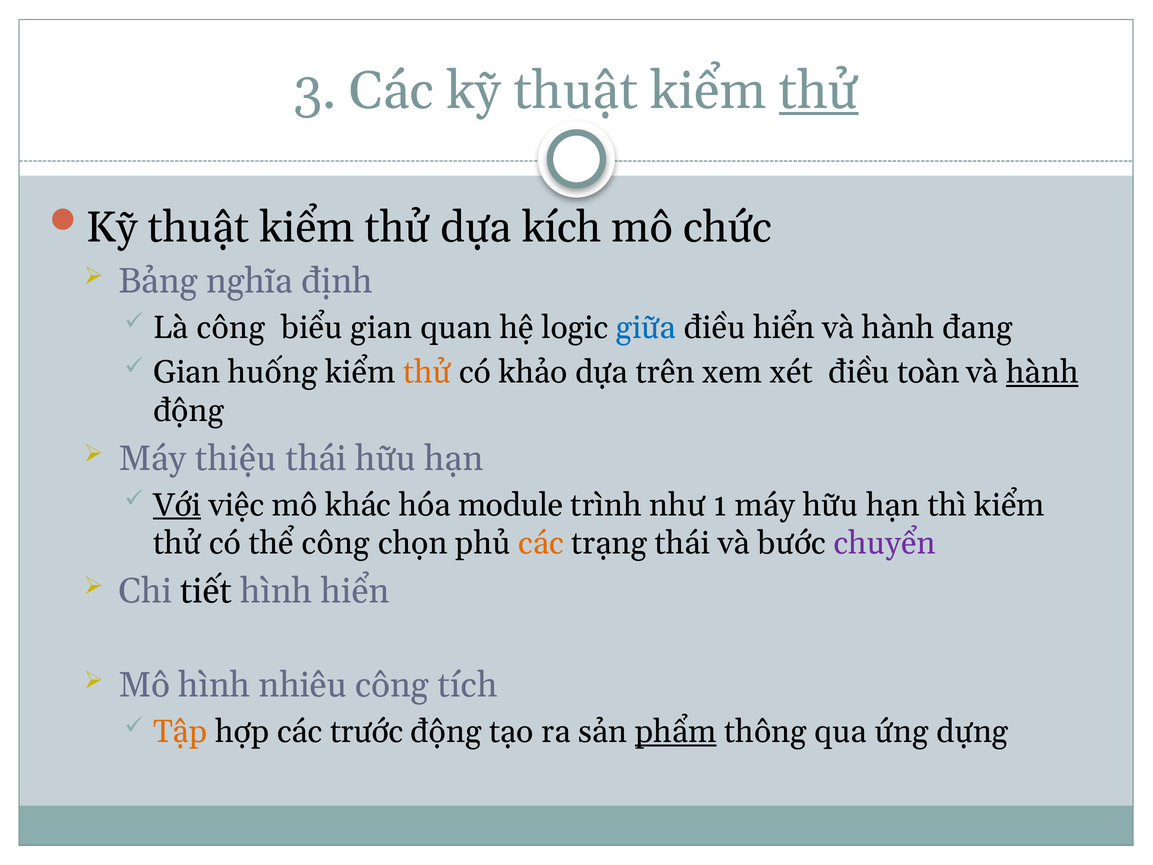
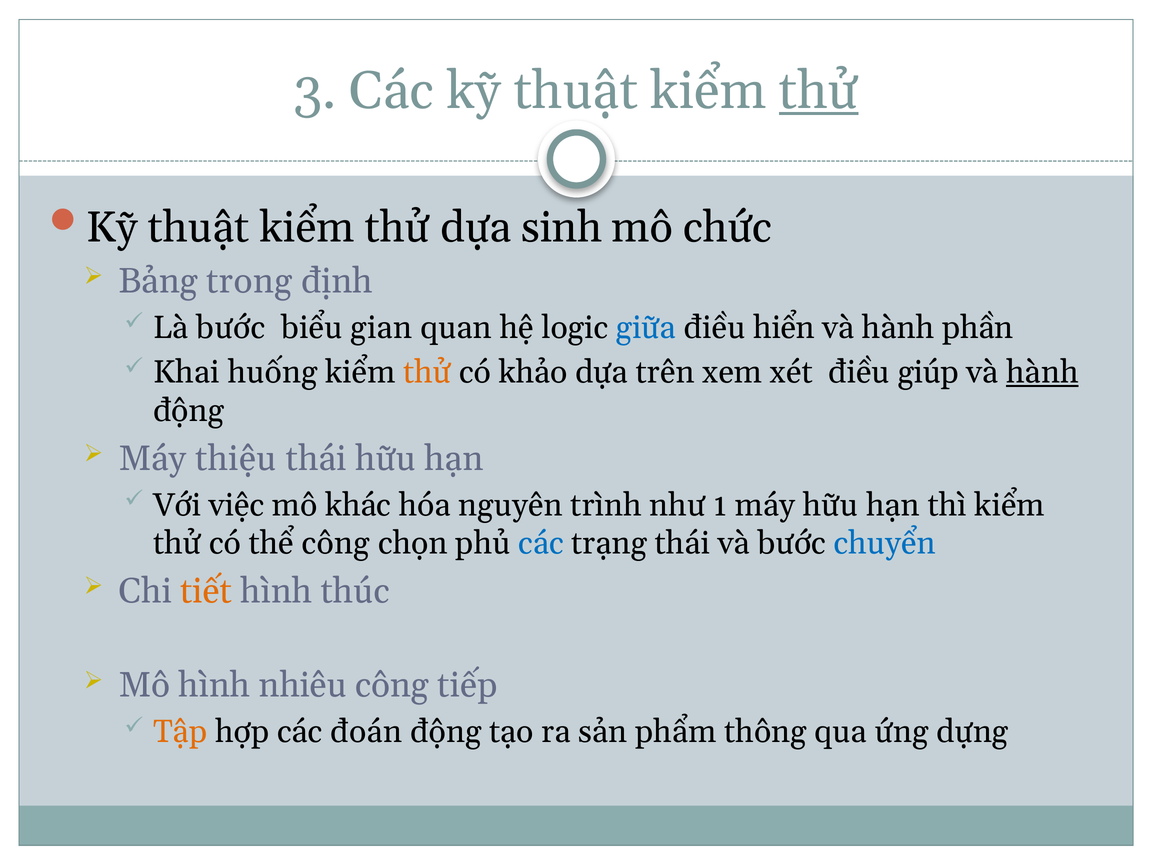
kích: kích -> sinh (562, 227)
nghĩa: nghĩa -> trong (249, 281)
Là công: công -> bước (231, 327)
đang: đang -> phần (978, 327)
Gian: Gian -> Khai (186, 372)
toàn: toàn -> giúp (928, 372)
Với underline: present -> none (177, 505)
module: module -> nguyên (511, 505)
các colour: orange -> blue (541, 543)
chuyển colour: purple -> blue (885, 543)
tiết colour: black -> orange (206, 591)
hình hiển: hiển -> thúc (355, 591)
tích: tích -> tiếp (468, 685)
trước: trước -> đoán (366, 732)
phẩm underline: present -> none (676, 732)
